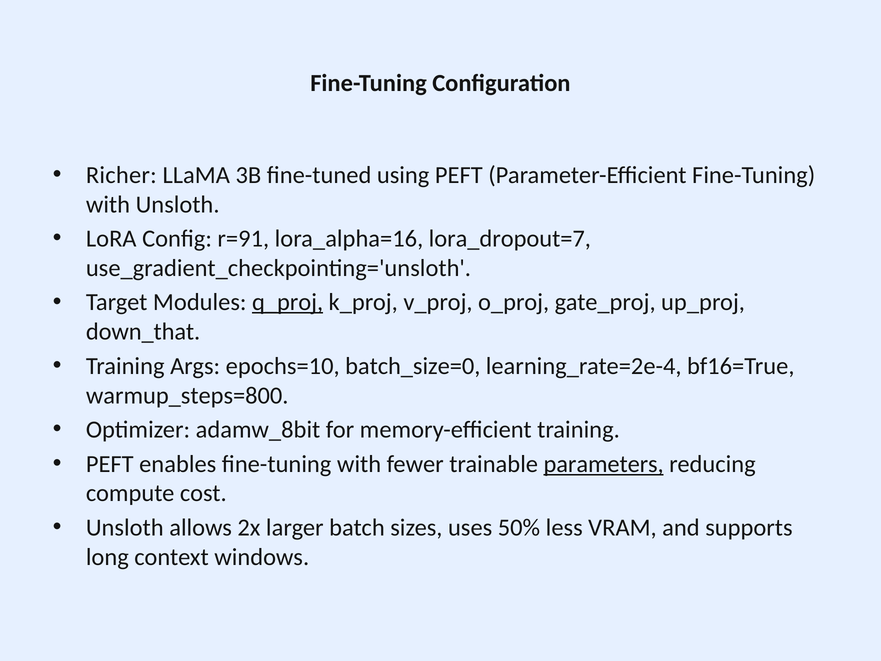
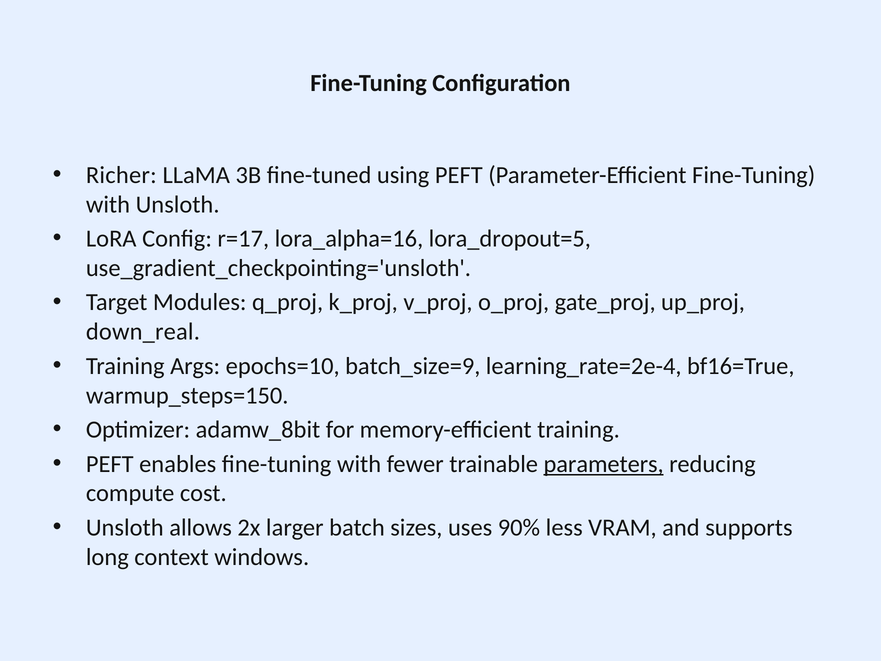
r=91: r=91 -> r=17 (243, 239)
lora_dropout=7: lora_dropout=7 -> lora_dropout=5 (510, 239)
q_proj underline: present -> none (288, 302)
down_that: down_that -> down_real (143, 332)
batch_size=0: batch_size=0 -> batch_size=9 (413, 366)
warmup_steps=800: warmup_steps=800 -> warmup_steps=150 (187, 395)
50%: 50% -> 90% (519, 527)
